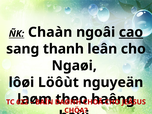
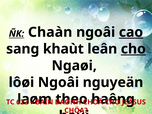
thanh: thanh -> khaùt (63, 49)
cho underline: none -> present (133, 49)
lôøi Löôùt: Löôùt -> Ngoâi (58, 82)
